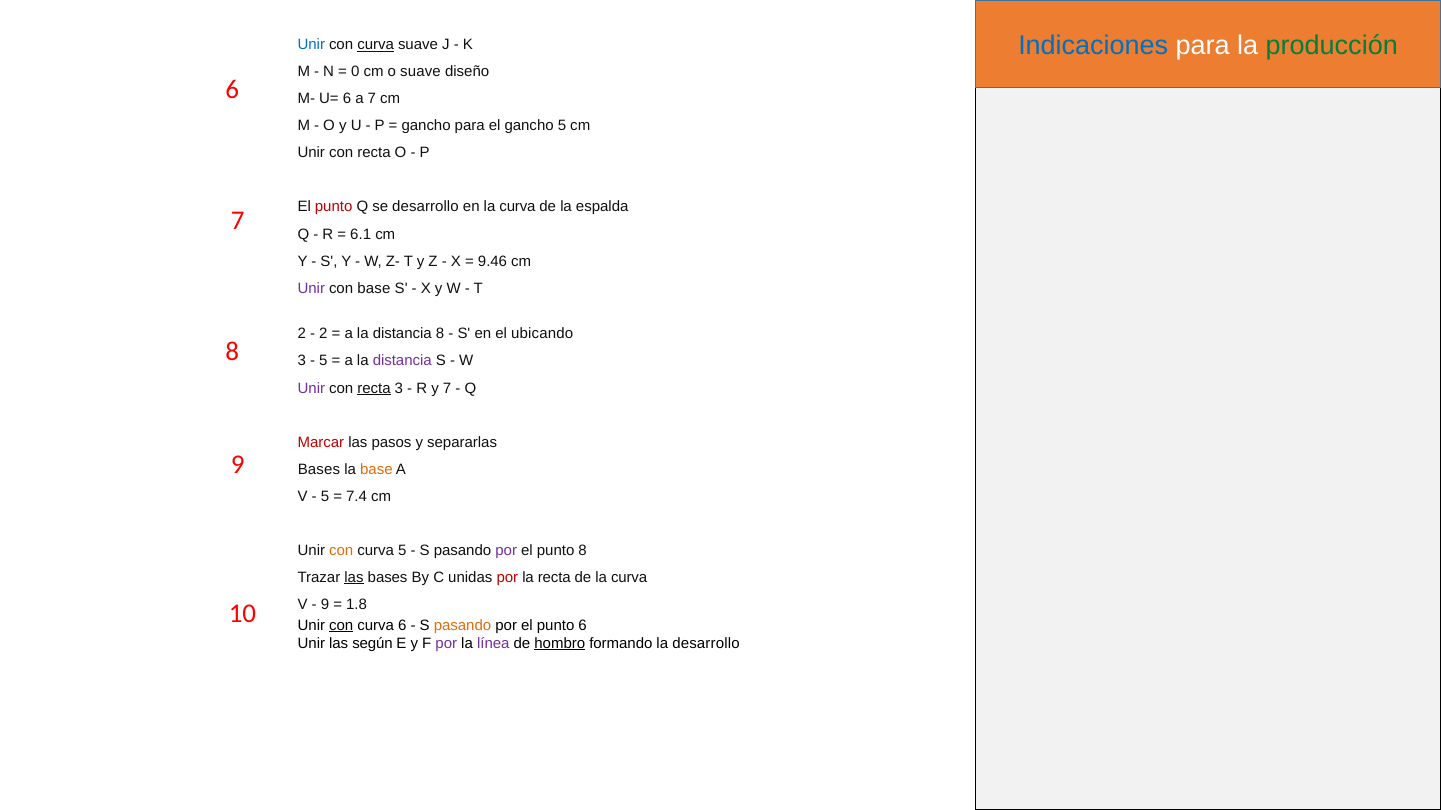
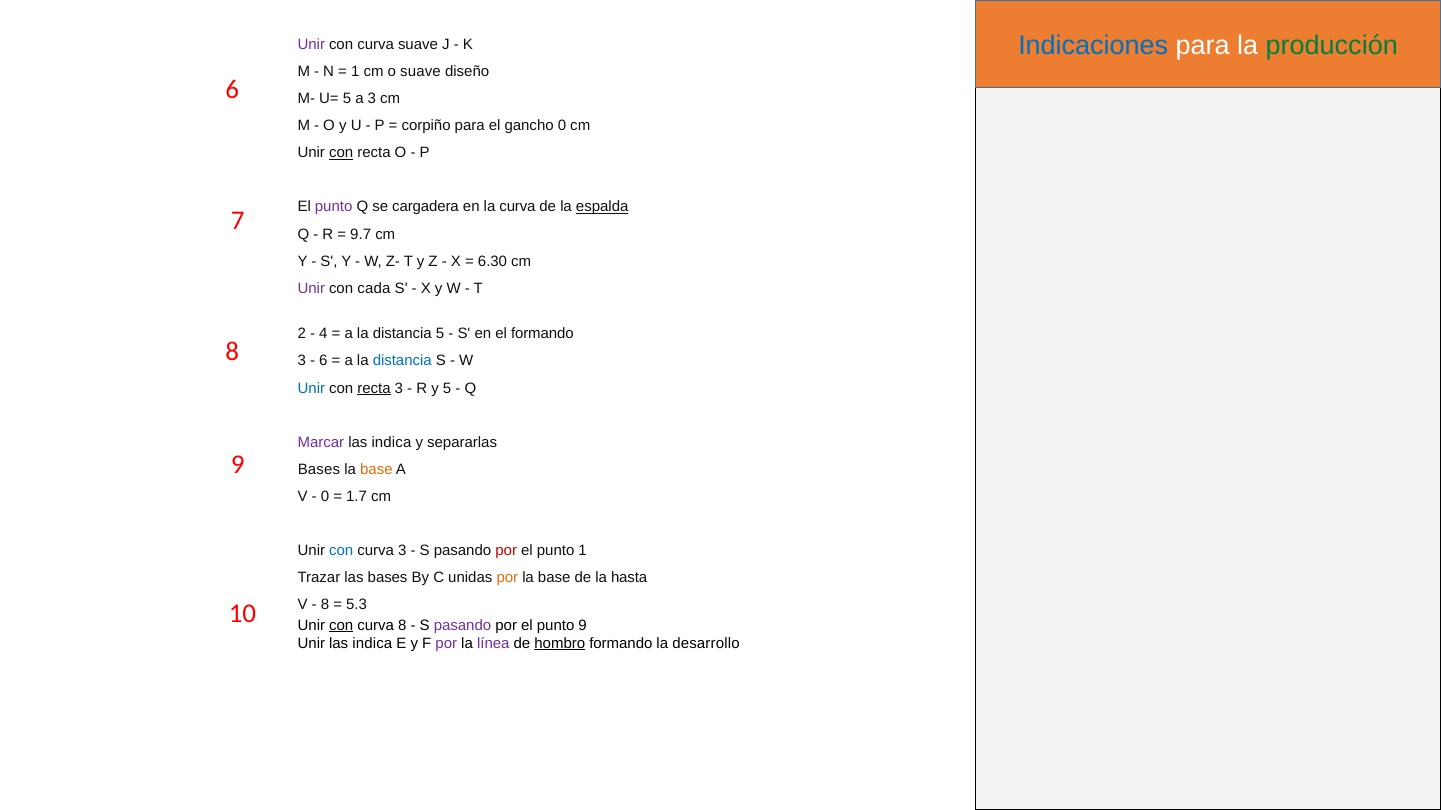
Unir colour: blue -> purple (311, 45)
curva underline: present -> none (376, 45)
0: 0 -> 1 (355, 72)
U= 6: 6 -> 5 (347, 99)
a 7: 7 -> 3 (372, 99)
gancho: gancho -> corpiño (426, 126)
gancho 5: 5 -> 0 (562, 126)
con underline: none -> present (341, 153)
punto colour: red -> purple (334, 207)
se desarrollo: desarrollo -> cargadera (426, 207)
espalda underline: none -> present (602, 207)
6.1: 6.1 -> 9.7 (361, 234)
9.46: 9.46 -> 6.30 (493, 261)
con base: base -> cada (374, 288)
2: 2 -> 4 (323, 334)
distancia 8: 8 -> 5 (440, 334)
el ubicando: ubicando -> formando (542, 334)
5: 5 -> 6 (323, 361)
distancia colour: purple -> blue (402, 361)
Unir colour: purple -> blue (311, 388)
y 7: 7 -> 5 (447, 388)
Marcar colour: red -> purple (321, 442)
pasos: pasos -> indica (391, 442)
5: 5 -> 0 (325, 497)
7.4: 7.4 -> 1.7 (357, 497)
con colour: orange -> blue (341, 551)
curva 5: 5 -> 3 (402, 551)
por colour: purple -> red (506, 551)
punto 8: 8 -> 1 (583, 551)
las underline: present -> none (354, 578)
por colour: red -> orange (507, 578)
recta: recta -> base (554, 578)
de la curva: curva -> hasta (629, 578)
9: 9 -> 8 (325, 605)
1.8: 1.8 -> 5.3 (357, 605)
curva 6: 6 -> 8 (402, 626)
pasando colour: orange -> purple (462, 626)
punto 6: 6 -> 9 (583, 626)
Unir las según: según -> indica (372, 644)
